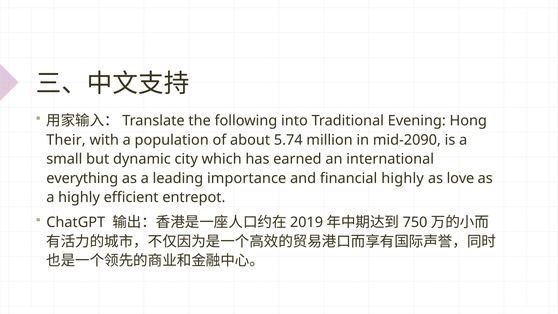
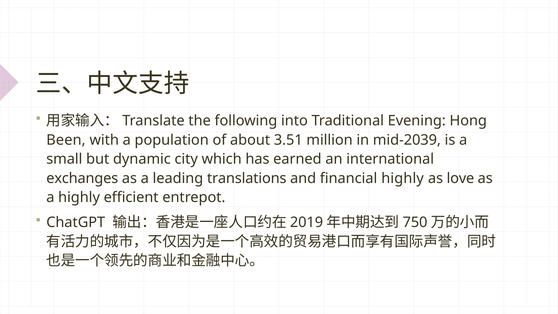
Their: Their -> Been (66, 140)
5.74: 5.74 -> 3.51 (288, 140)
mid-2090: mid-2090 -> mid-2039 (407, 140)
everything: everything -> exchanges (82, 178)
importance: importance -> translations (247, 178)
